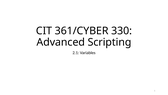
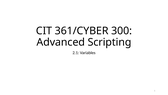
330: 330 -> 300 (122, 31)
